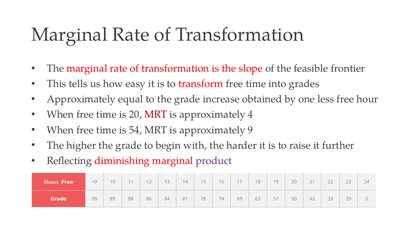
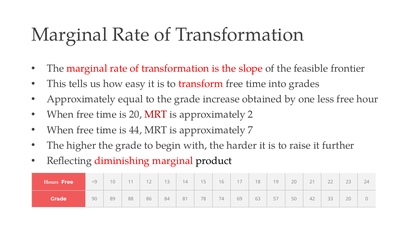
4: 4 -> 2 (251, 115)
54: 54 -> 44 (135, 130)
9: 9 -> 7 (251, 130)
product colour: purple -> black (214, 161)
